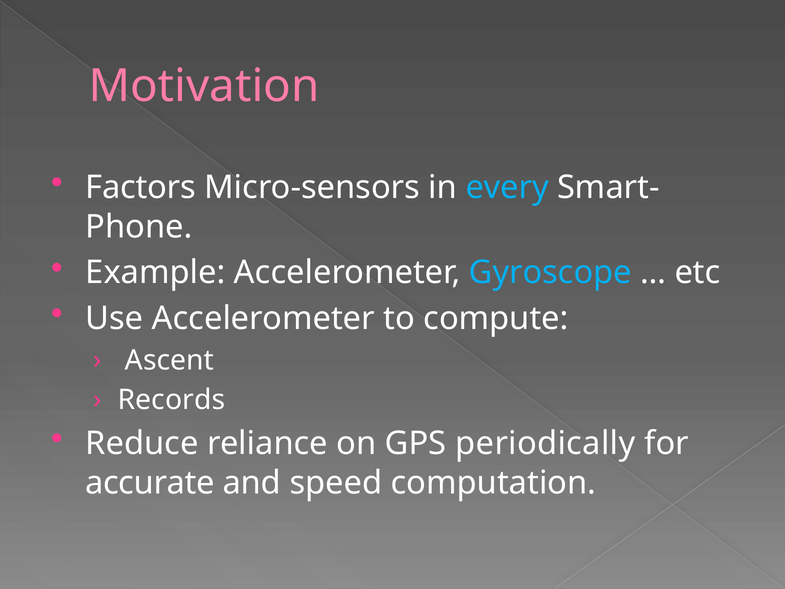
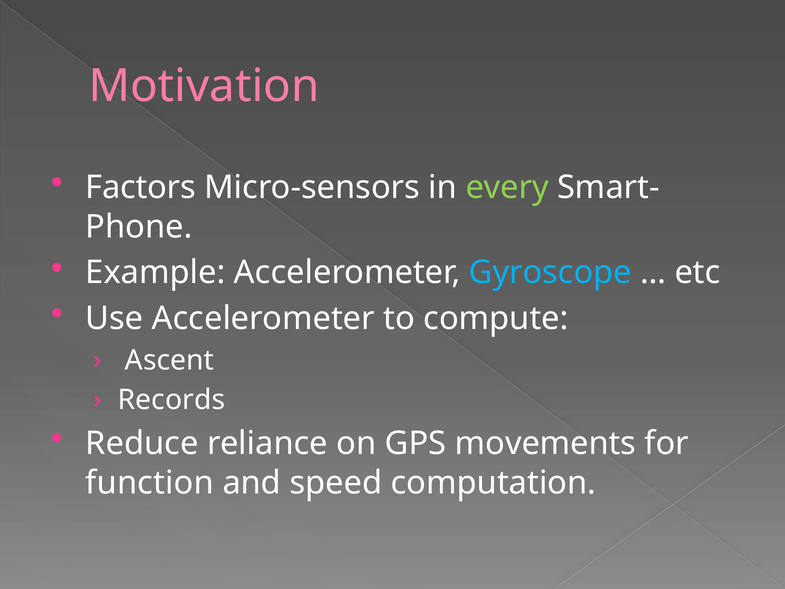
every colour: light blue -> light green (507, 187)
periodically: periodically -> movements (546, 443)
accurate: accurate -> function (150, 483)
